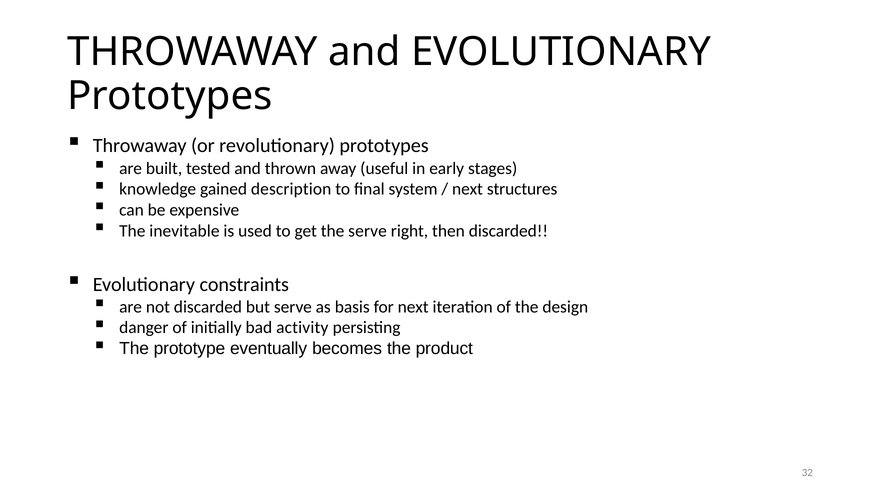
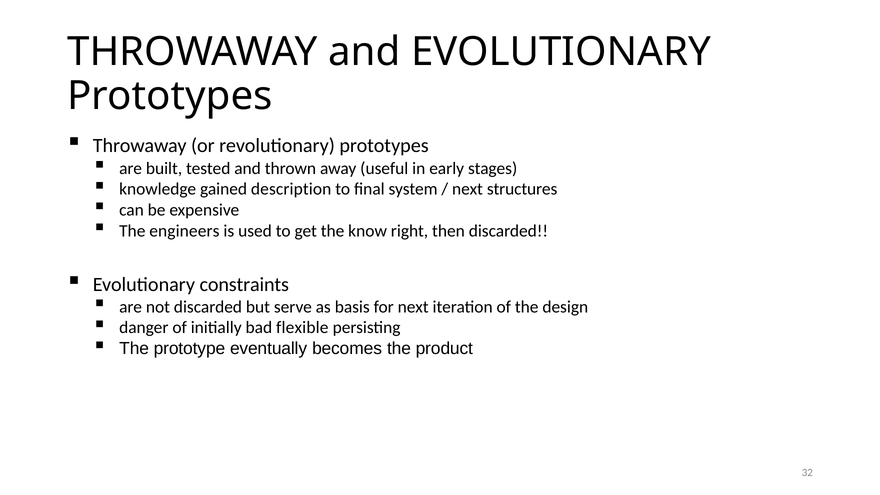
inevitable: inevitable -> engineers (184, 231)
the serve: serve -> know (368, 231)
activity: activity -> flexible (302, 328)
